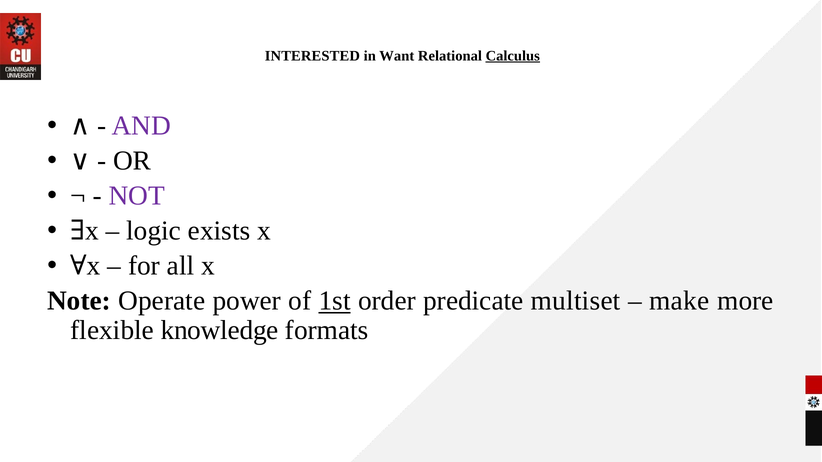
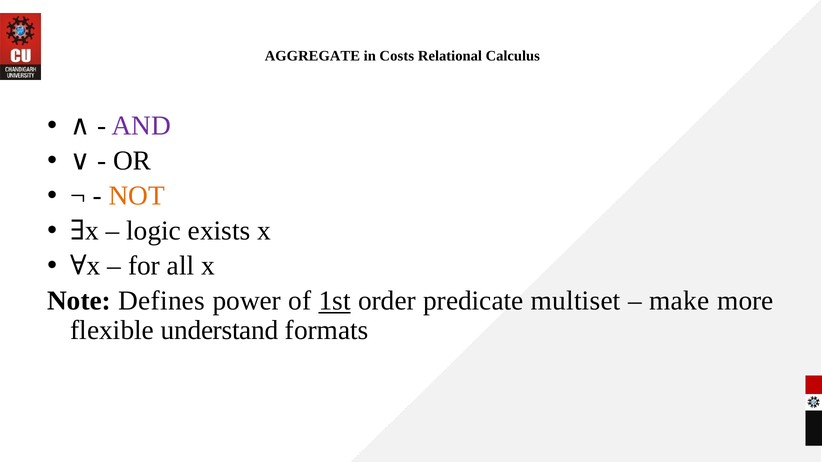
INTERESTED: INTERESTED -> AGGREGATE (312, 56)
Want: Want -> Costs (397, 56)
Calculus underline: present -> none (513, 56)
NOT colour: purple -> orange (137, 196)
Operate: Operate -> Defines (162, 301)
knowledge: knowledge -> understand (220, 331)
